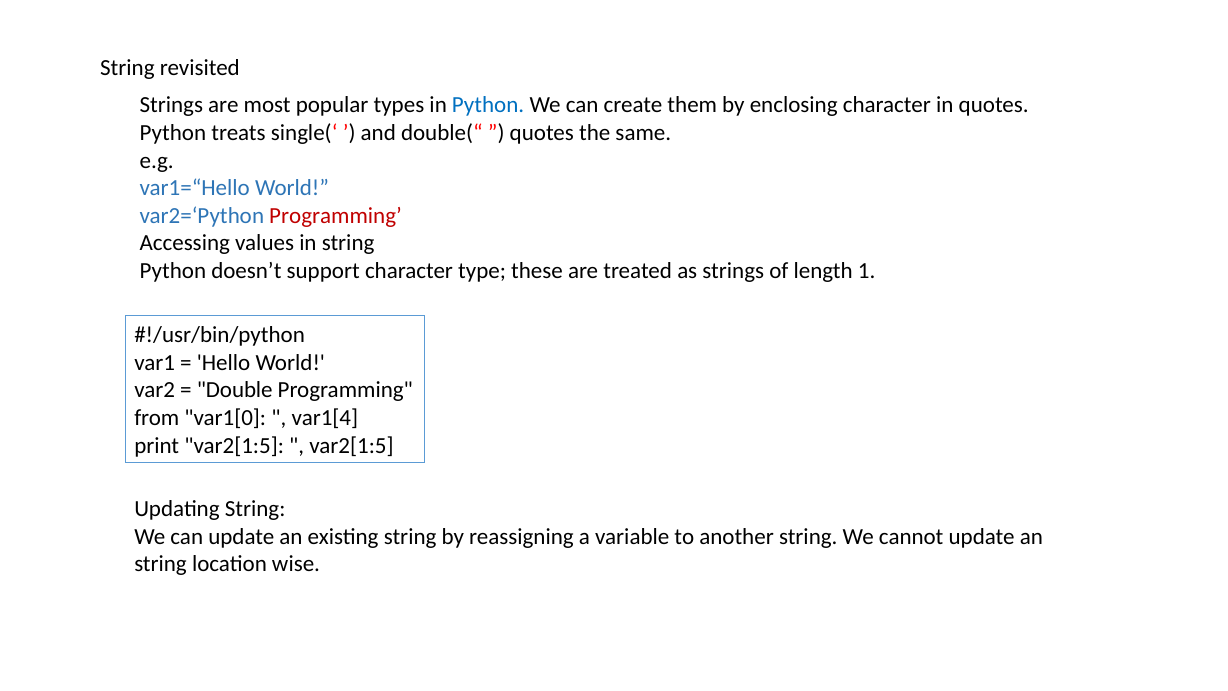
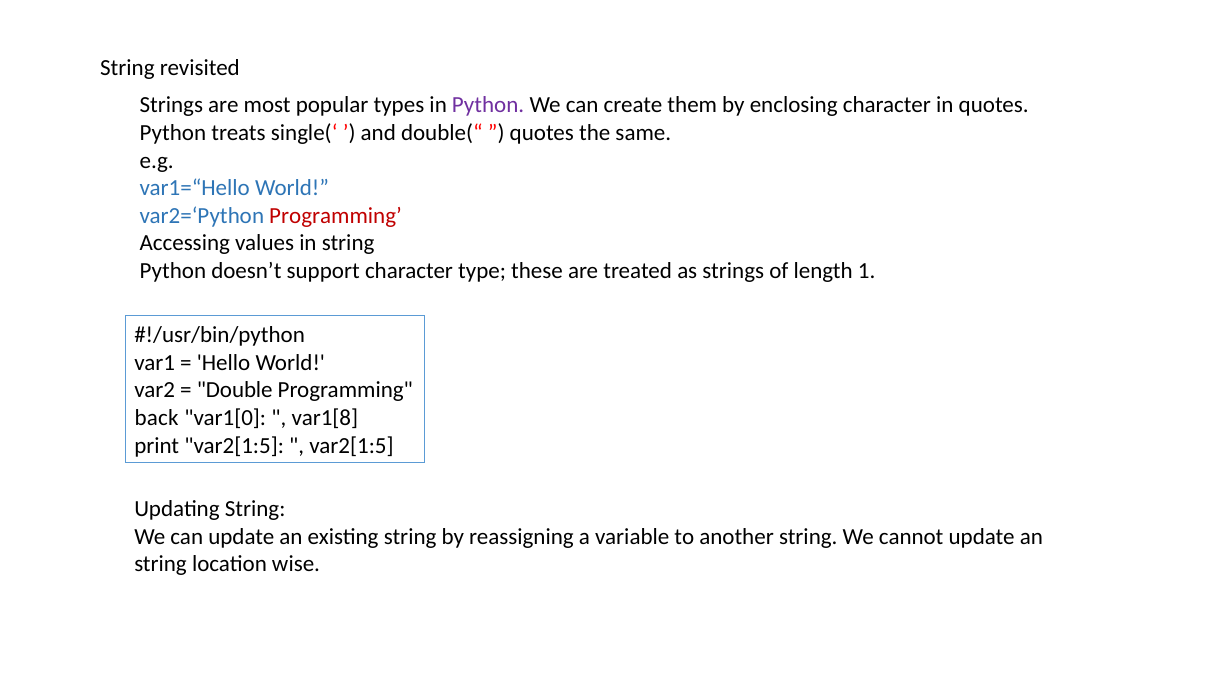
Python colour: blue -> purple (488, 105)
from: from -> back (157, 418)
var1[4: var1[4 -> var1[8 (325, 418)
